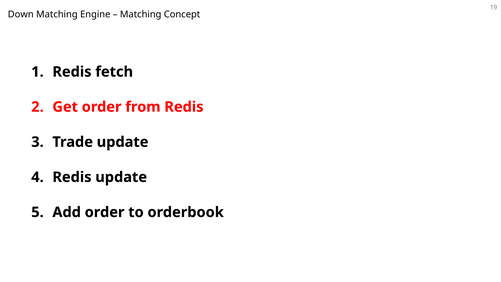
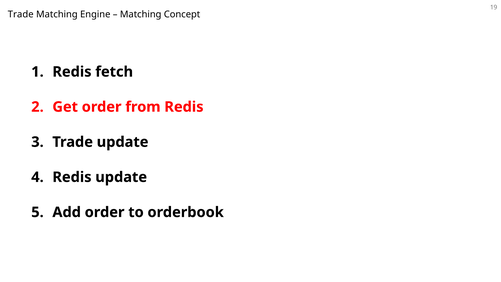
Down: Down -> Trade (21, 14)
